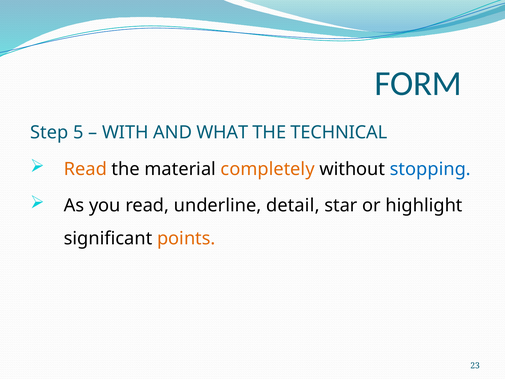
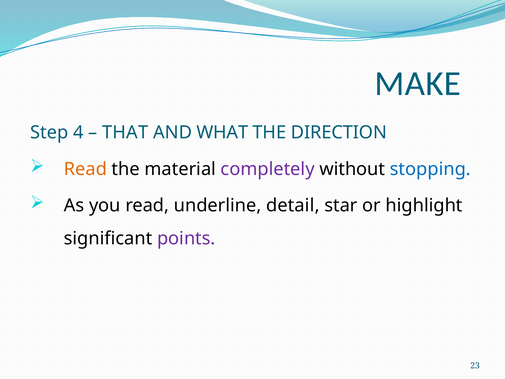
FORM: FORM -> MAKE (418, 83)
5: 5 -> 4 (78, 133)
WITH: WITH -> THAT (125, 133)
TECHNICAL: TECHNICAL -> DIRECTION (339, 133)
completely colour: orange -> purple (268, 169)
points colour: orange -> purple (186, 238)
